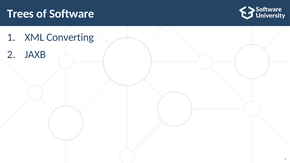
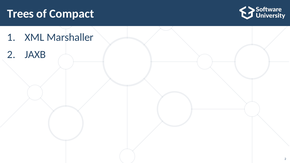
Software: Software -> Compact (72, 14)
Converting: Converting -> Marshaller (70, 37)
